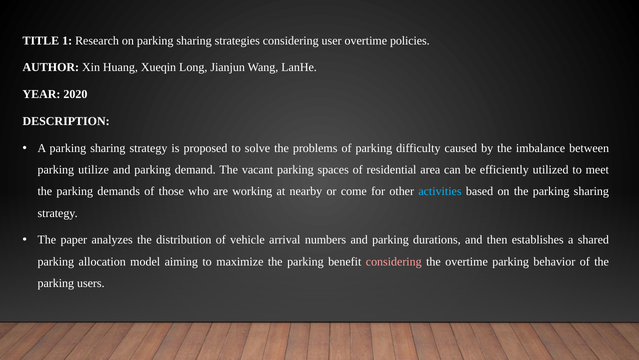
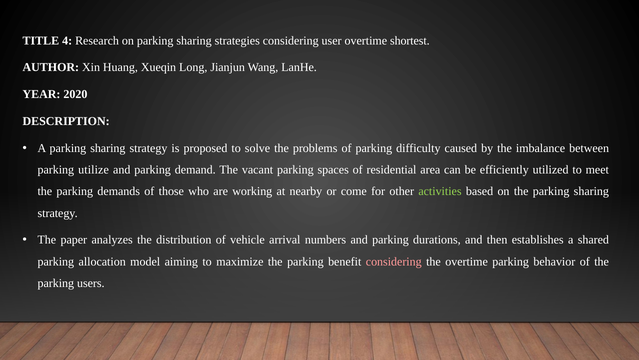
1: 1 -> 4 (67, 40)
policies: policies -> shortest (410, 40)
activities colour: light blue -> light green (440, 191)
